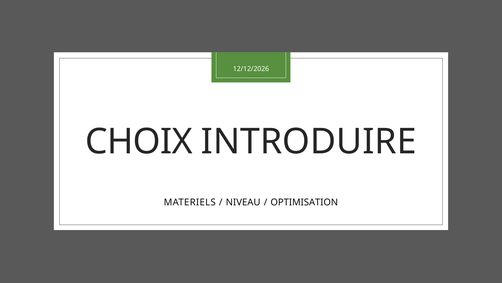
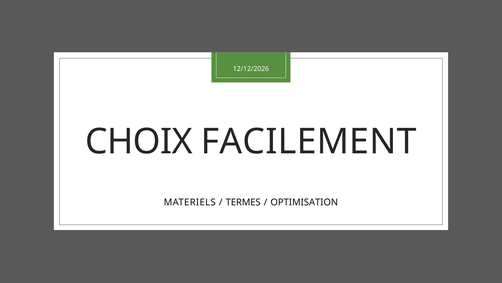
INTRODUIRE: INTRODUIRE -> FACILEMENT (309, 141)
NIVEAU: NIVEAU -> TERMES (243, 202)
